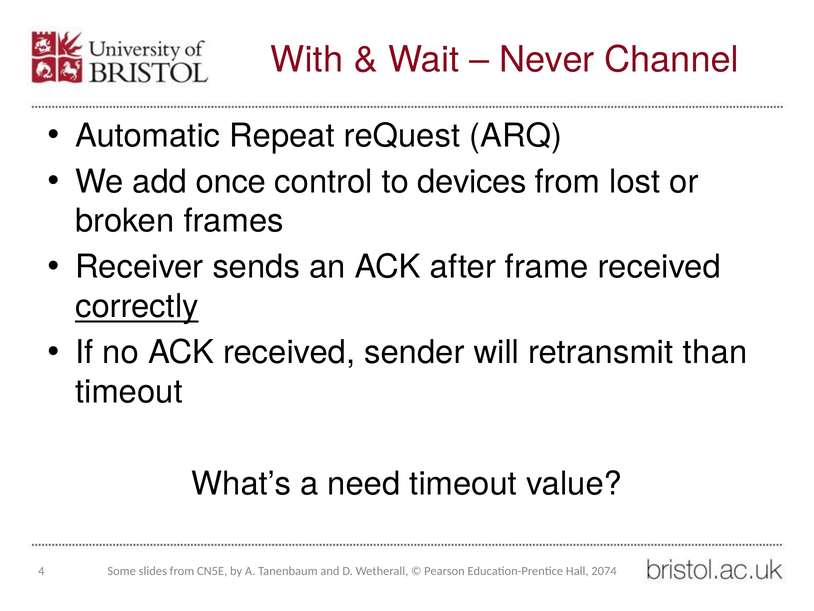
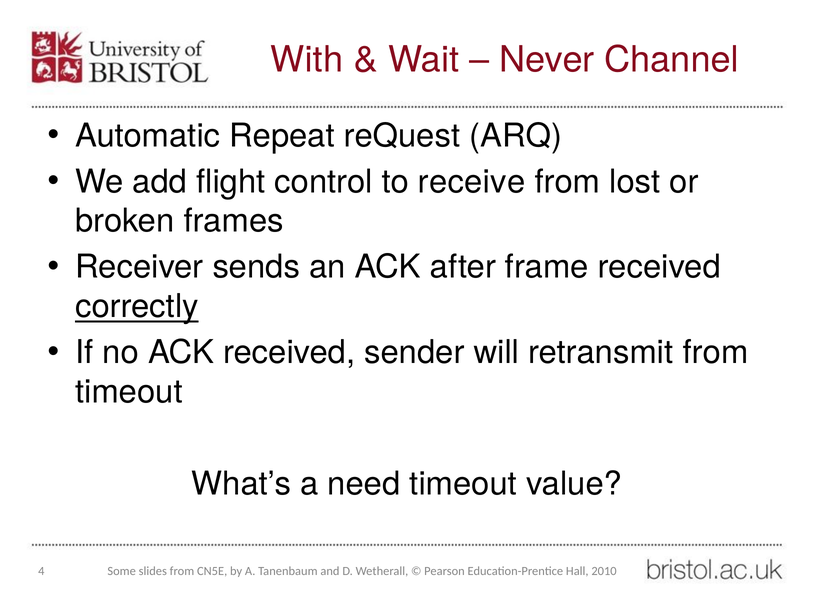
once: once -> flight (231, 182)
devices: devices -> receive (472, 182)
retransmit than: than -> from (715, 352)
2074: 2074 -> 2010 (604, 571)
